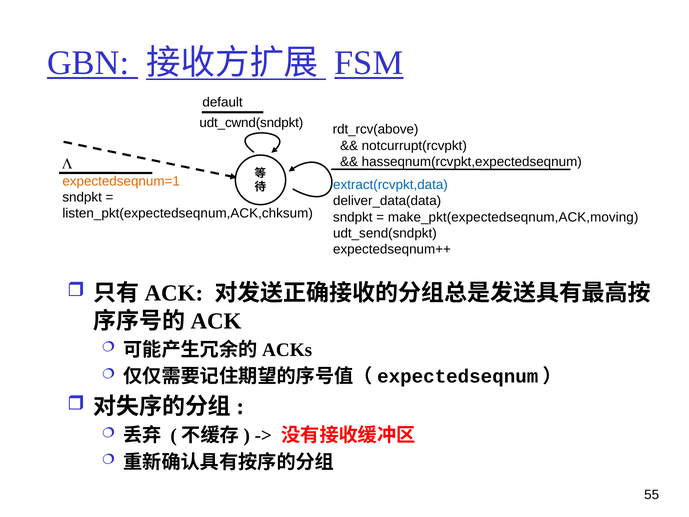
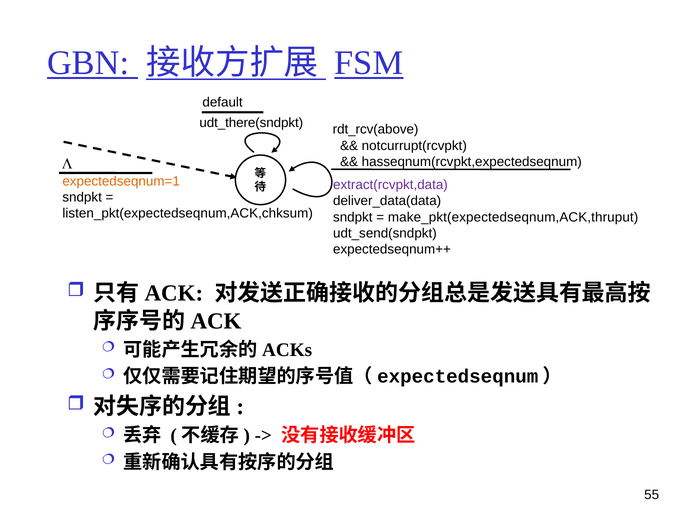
udt_cwnd(sndpkt: udt_cwnd(sndpkt -> udt_there(sndpkt (251, 123)
extract(rcvpkt,data colour: blue -> purple (390, 185)
make_pkt(expectedseqnum,ACK,moving: make_pkt(expectedseqnum,ACK,moving -> make_pkt(expectedseqnum,ACK,thruput (513, 217)
